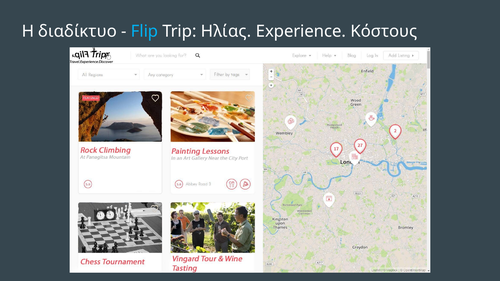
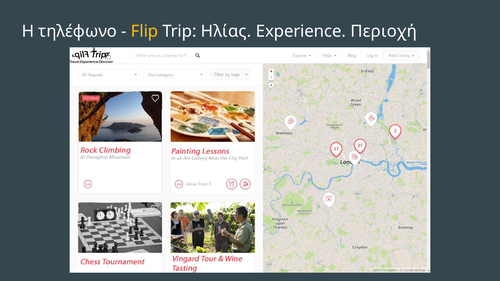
διαδίκτυο: διαδίκτυο -> τηλέφωνο (78, 31)
Flip colour: light blue -> yellow (145, 31)
Κόστους: Κόστους -> Περιοχή (384, 31)
